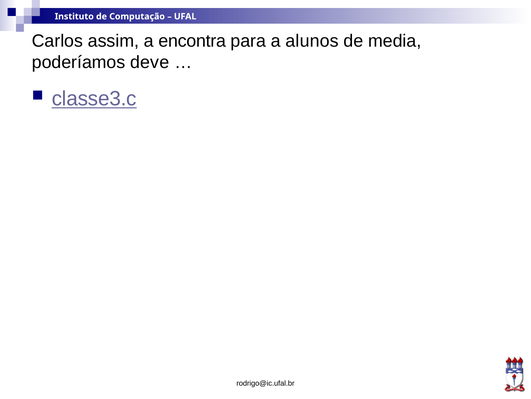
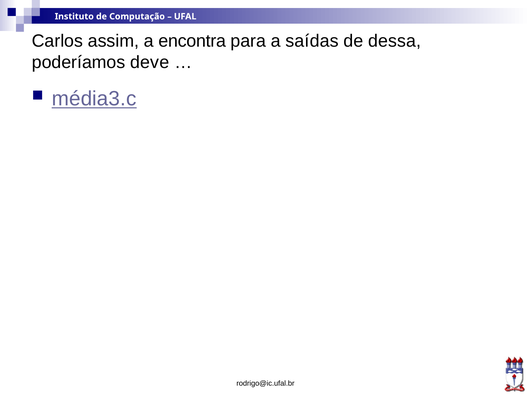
alunos: alunos -> saídas (312, 41)
media: media -> dessa (395, 41)
classe3.c: classe3.c -> média3.c (94, 99)
